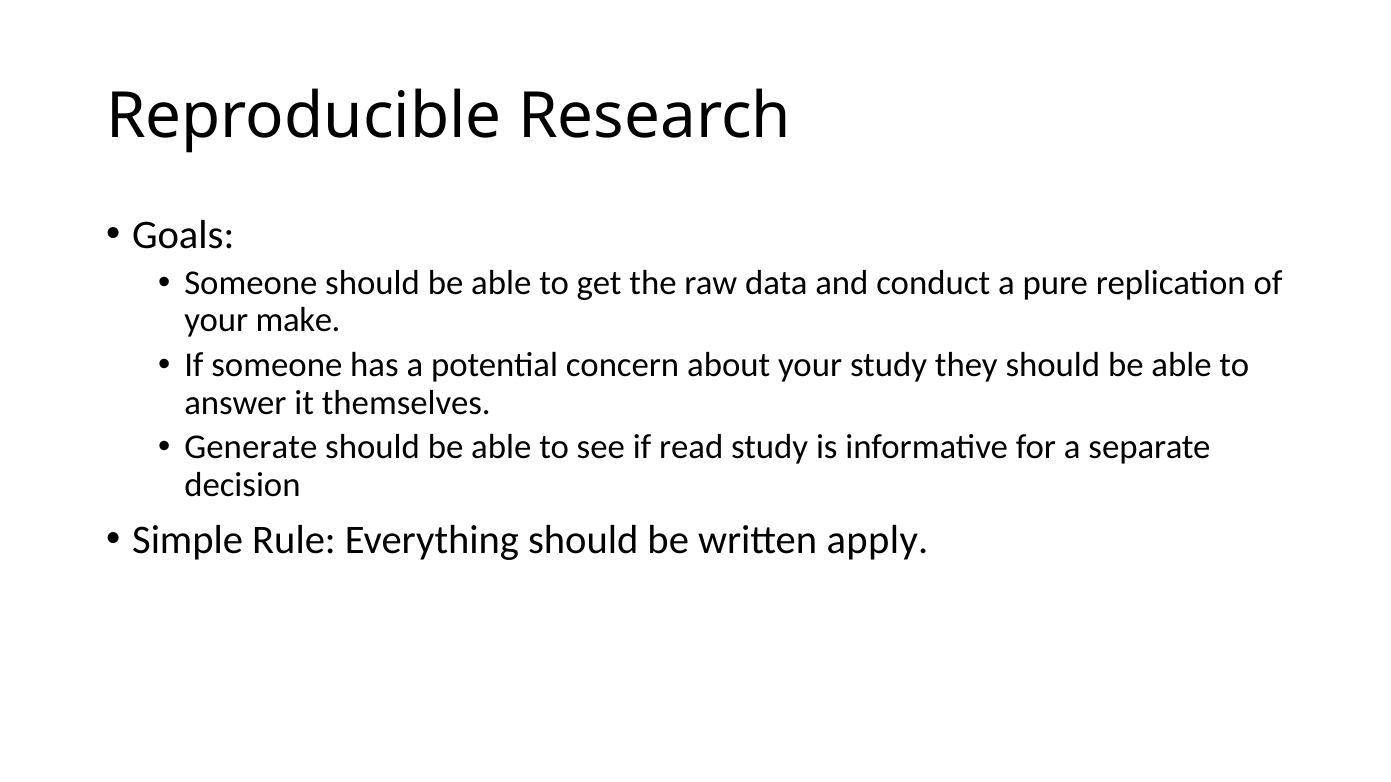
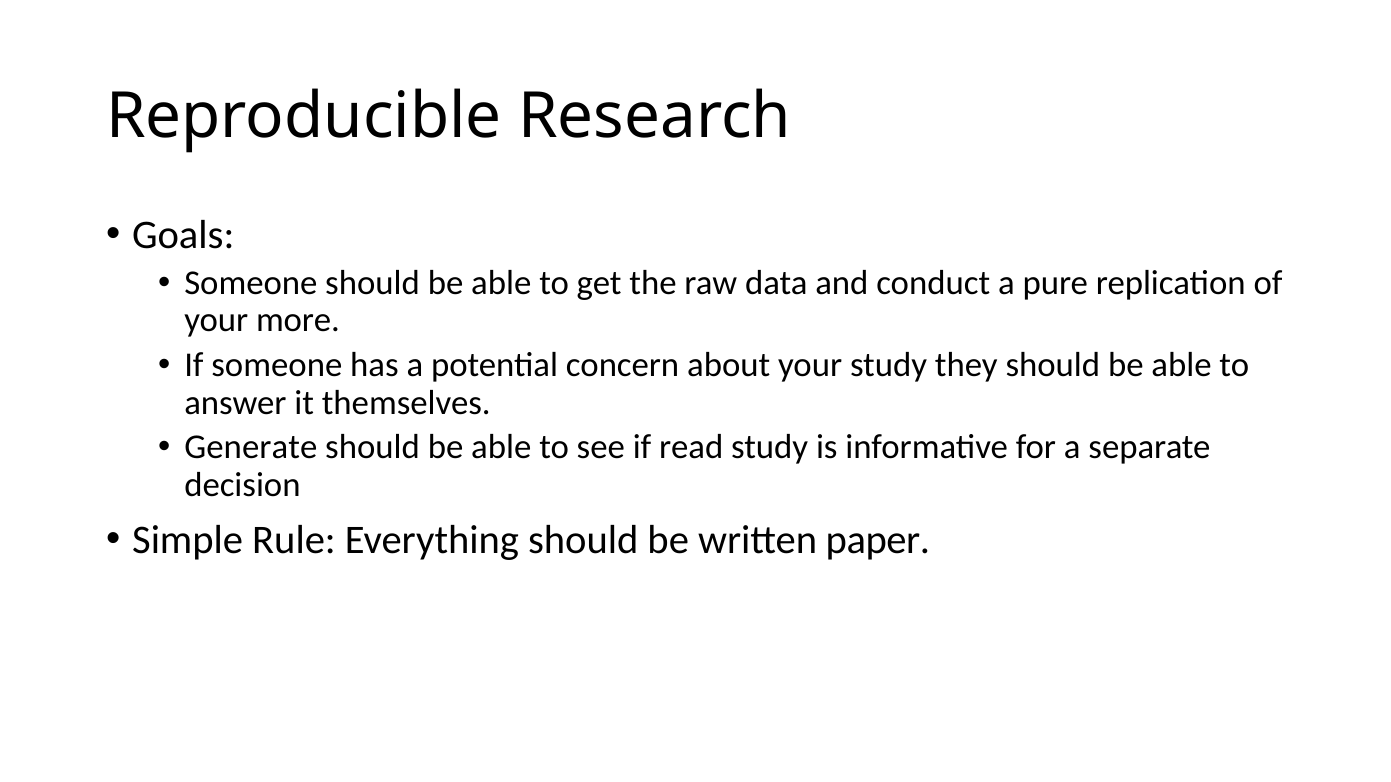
make: make -> more (298, 321)
apply: apply -> paper (878, 540)
